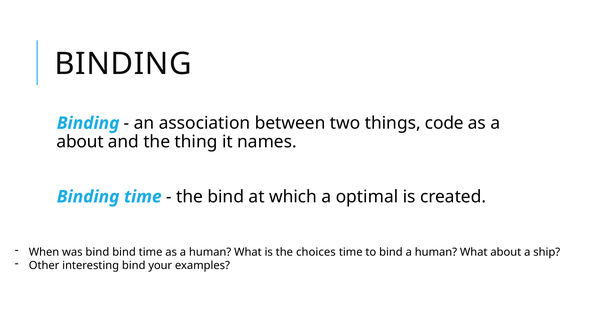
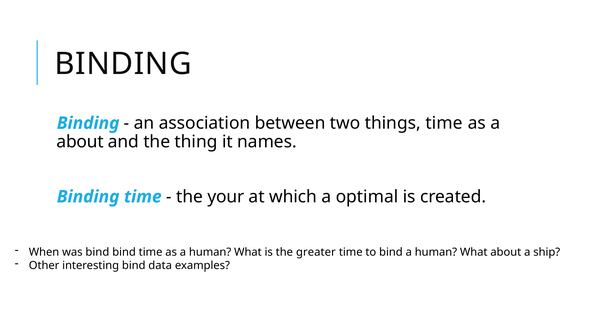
things code: code -> time (444, 123)
the bind: bind -> your (226, 197)
choices: choices -> greater (316, 252)
your: your -> data (160, 266)
